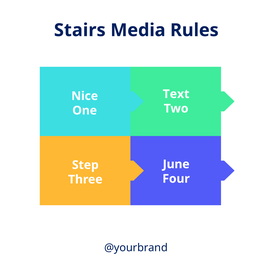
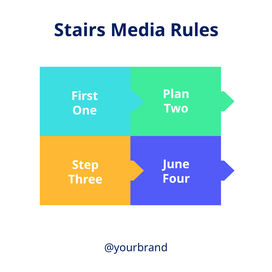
Text: Text -> Plan (176, 94)
Nice: Nice -> First (85, 96)
